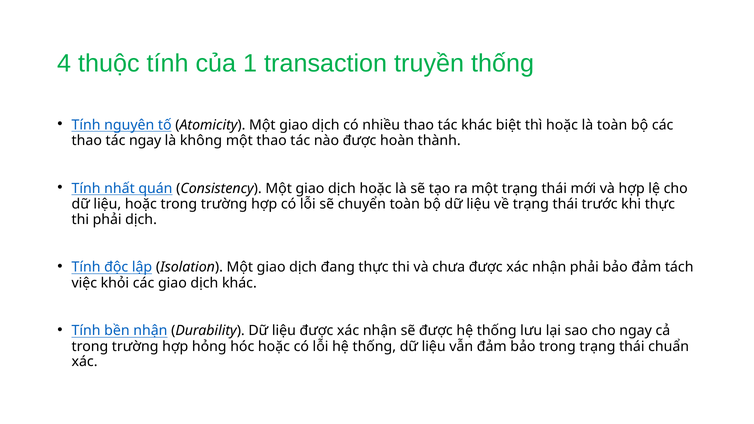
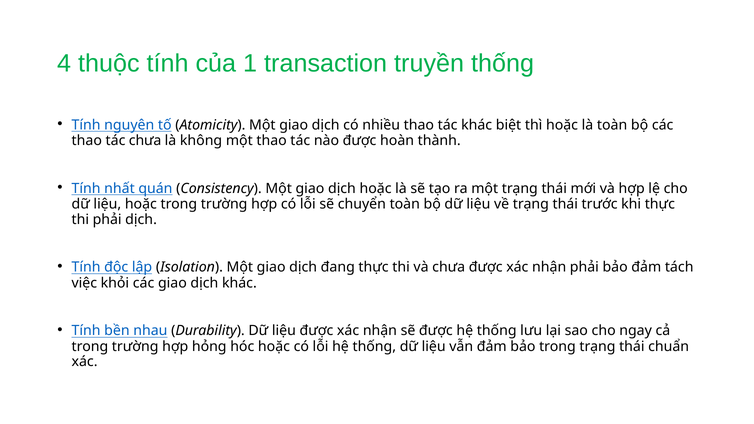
tác ngay: ngay -> chưa (145, 141)
bền nhận: nhận -> nhau (150, 331)
